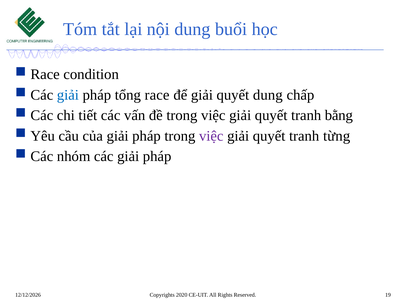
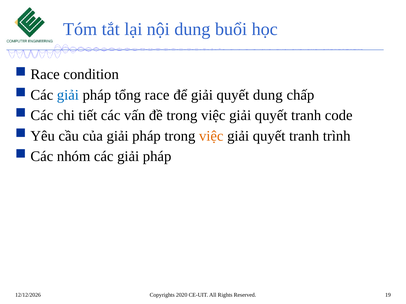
bằng: bằng -> code (339, 116)
việc colour: purple -> orange (211, 136)
từng: từng -> trình (337, 136)
